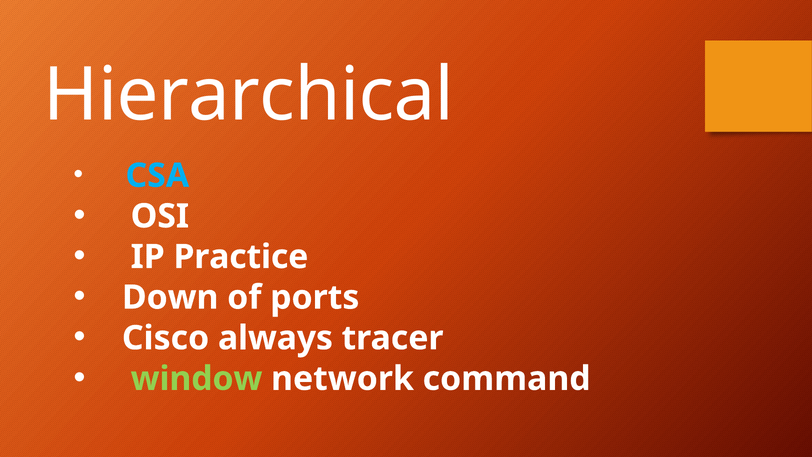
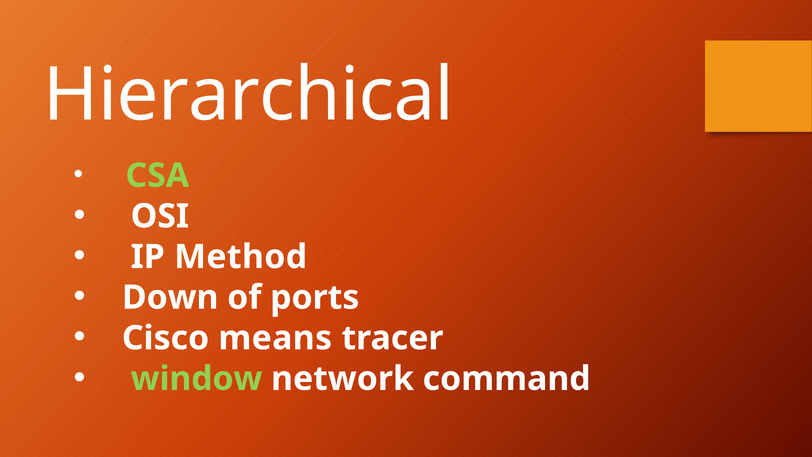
CSA colour: light blue -> light green (157, 176)
Practice: Practice -> Method (241, 257)
always: always -> means (275, 338)
